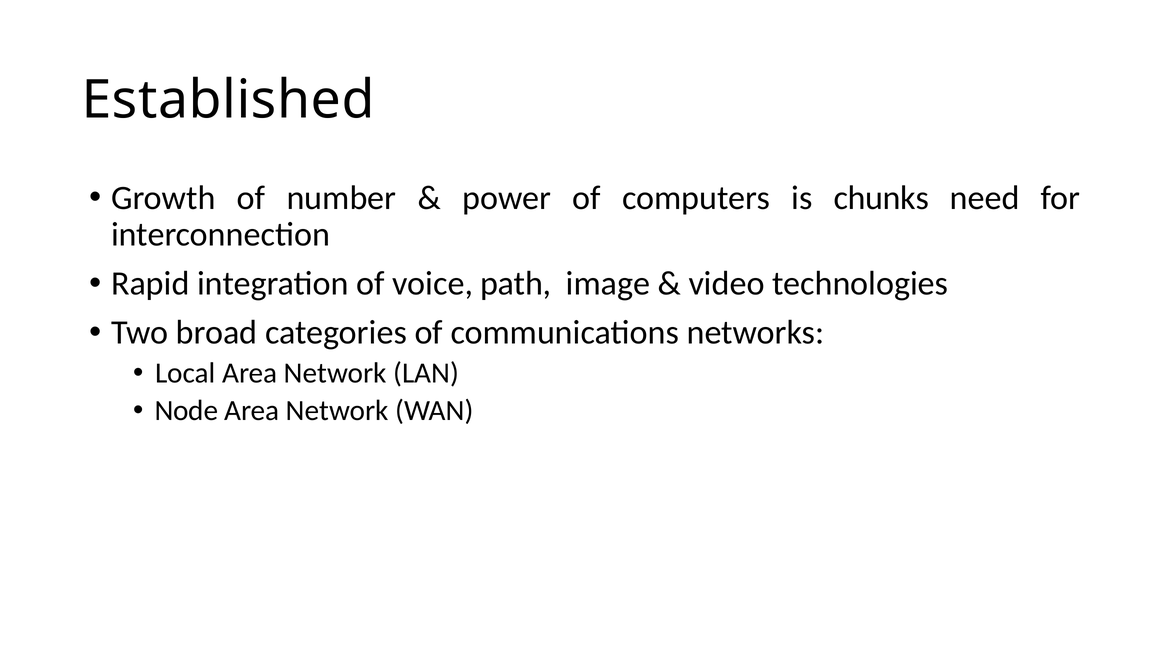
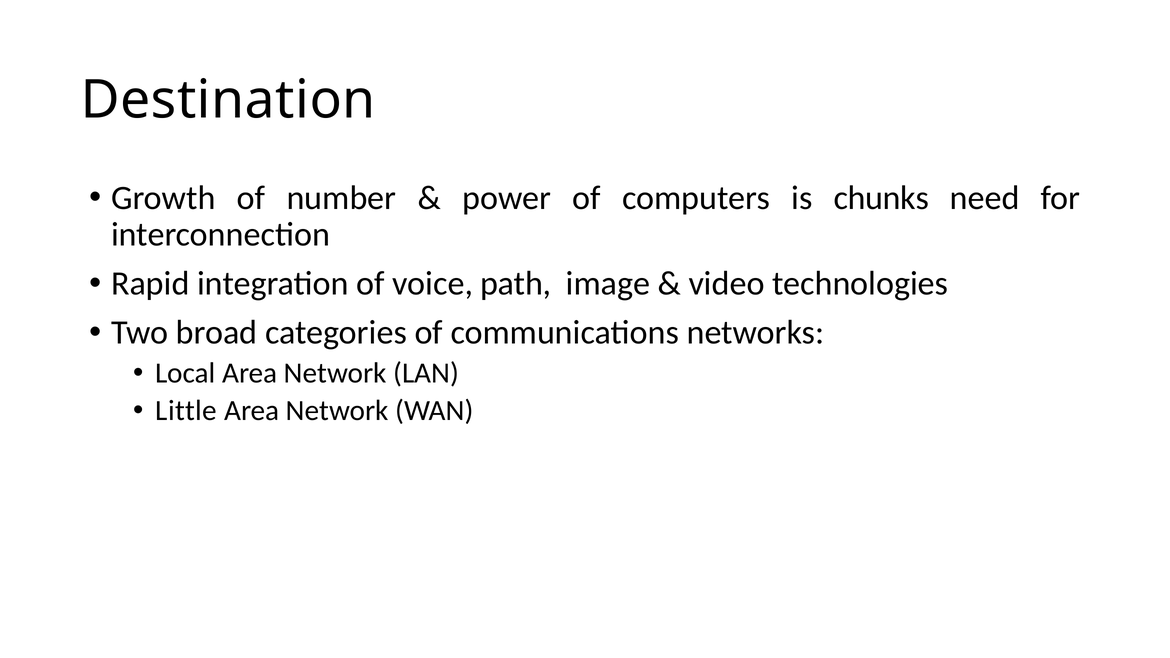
Established: Established -> Destination (228, 100)
Node: Node -> Little (186, 411)
